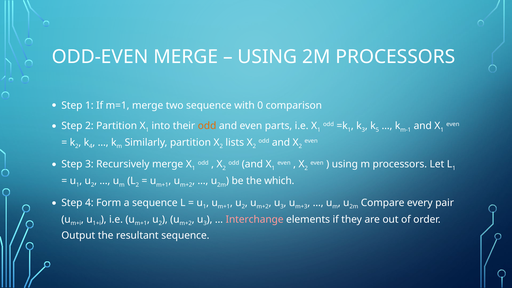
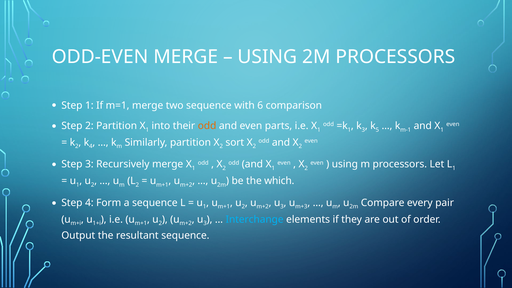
0: 0 -> 6 (260, 106)
lists: lists -> sort (235, 142)
Interchange colour: pink -> light blue (255, 219)
